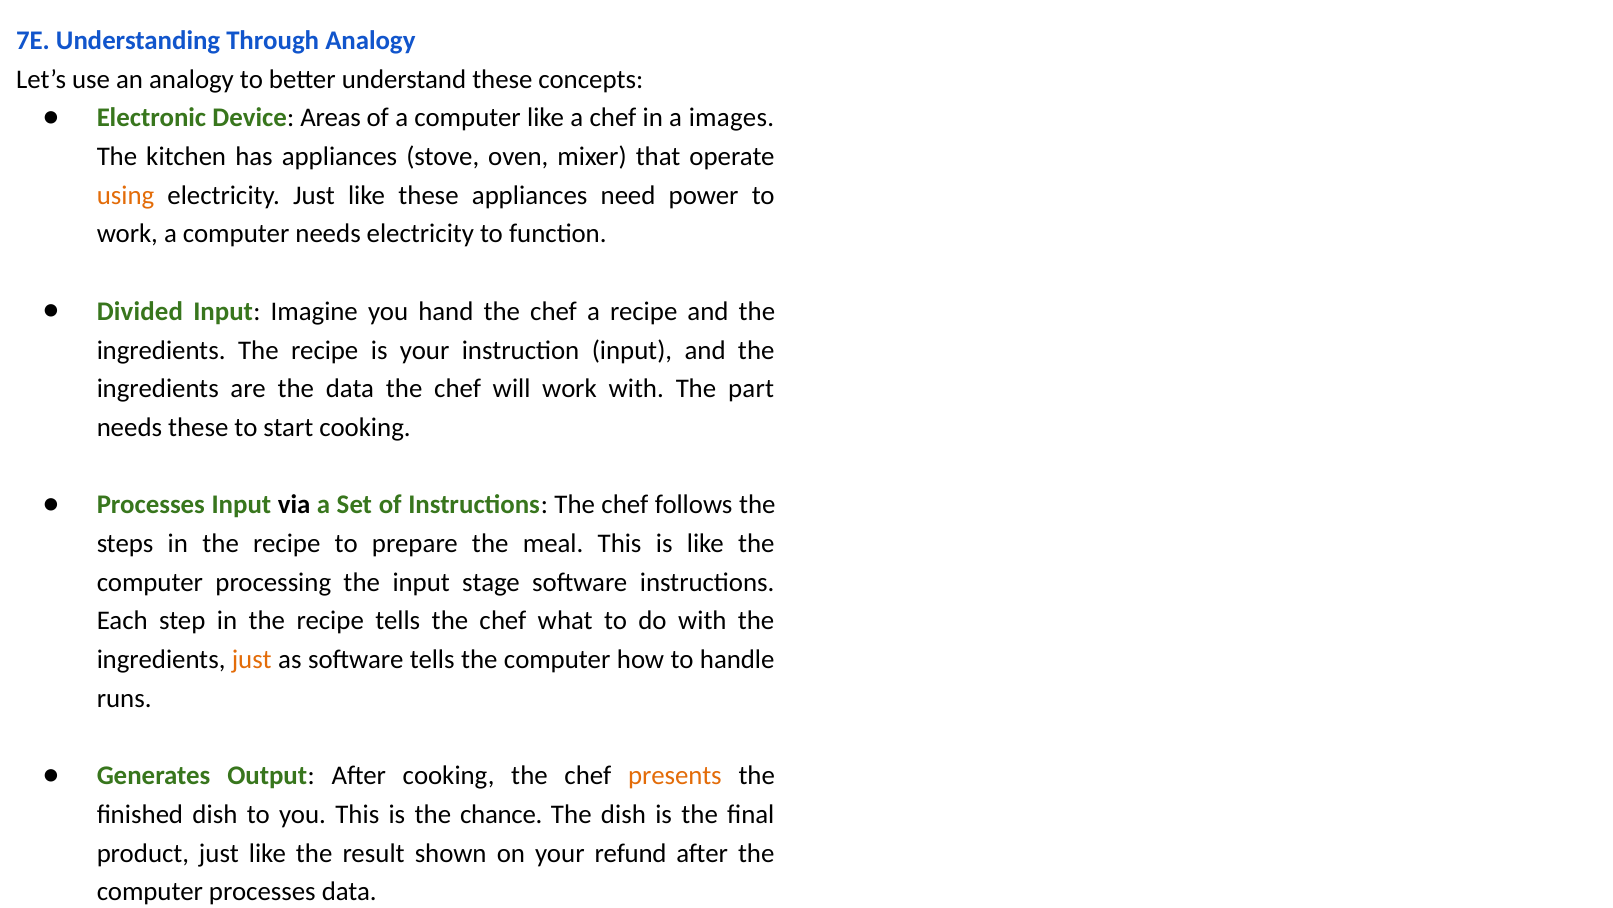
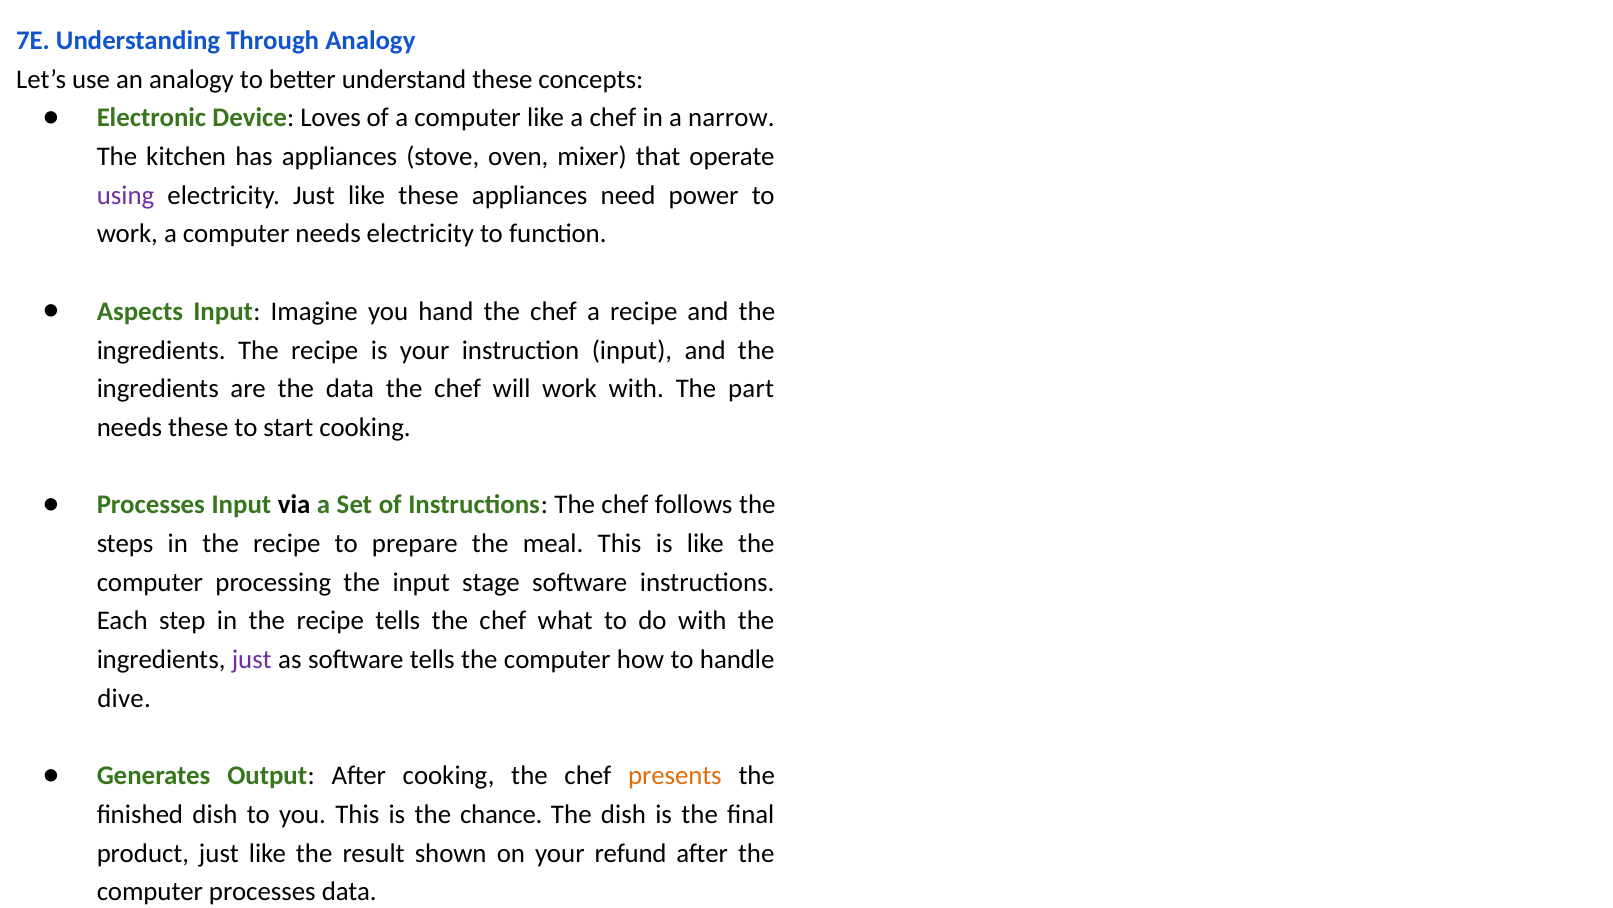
Areas: Areas -> Loves (331, 118)
images: images -> narrow (731, 118)
using colour: orange -> purple (126, 195)
Divided: Divided -> Aspects (140, 311)
just colour: orange -> purple (252, 659)
runs: runs -> dive (124, 698)
